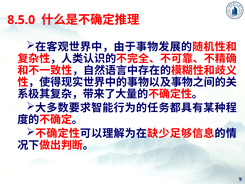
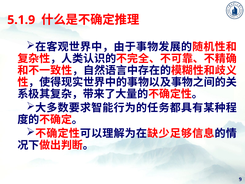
8.5.0: 8.5.0 -> 5.1.9 (21, 20)
